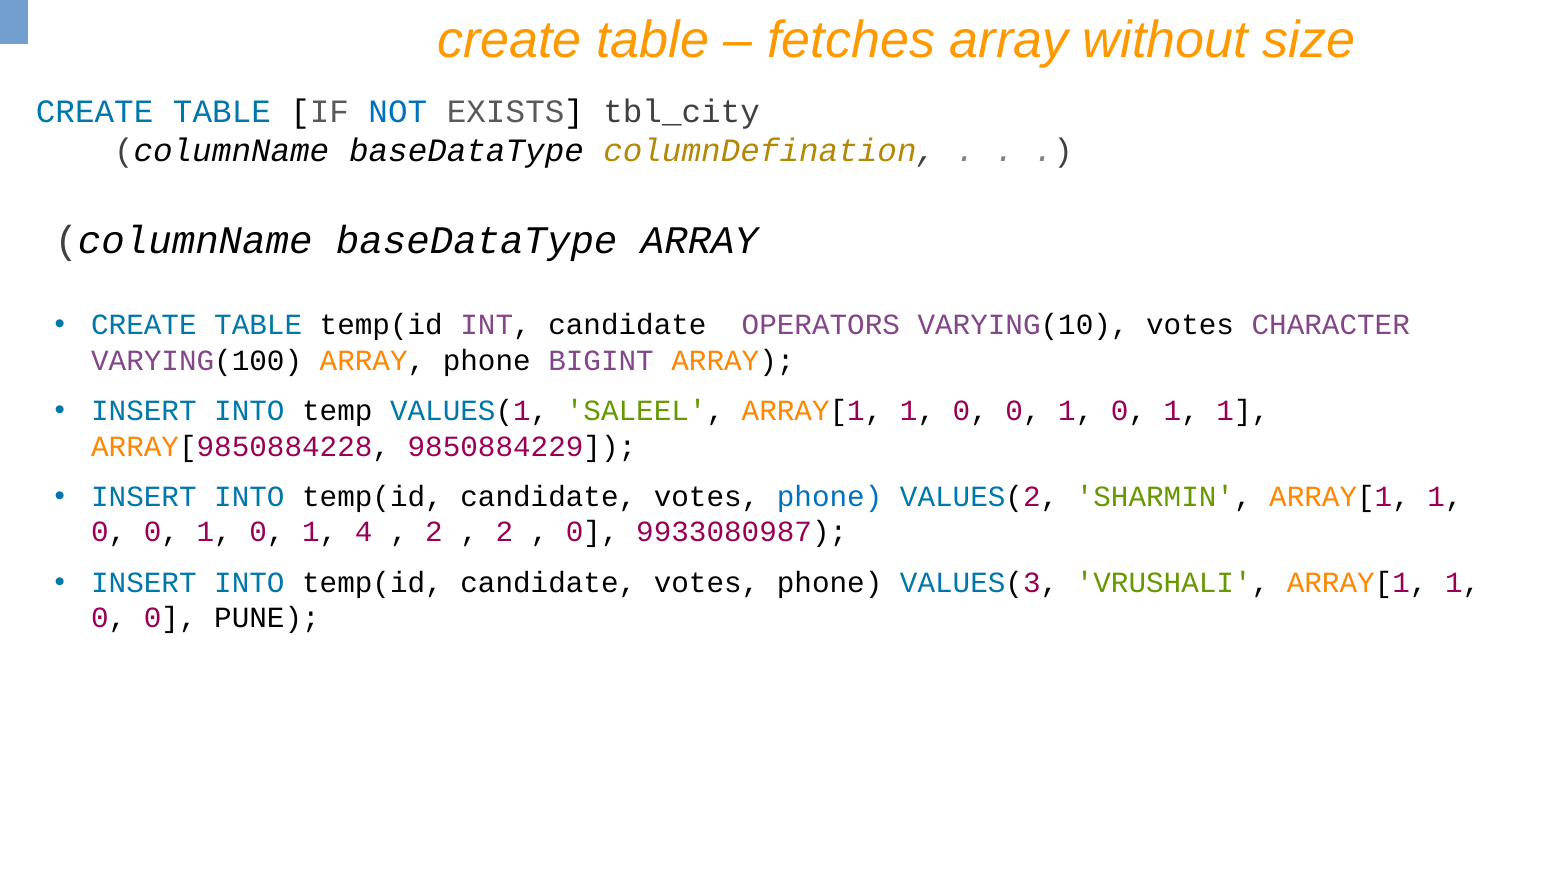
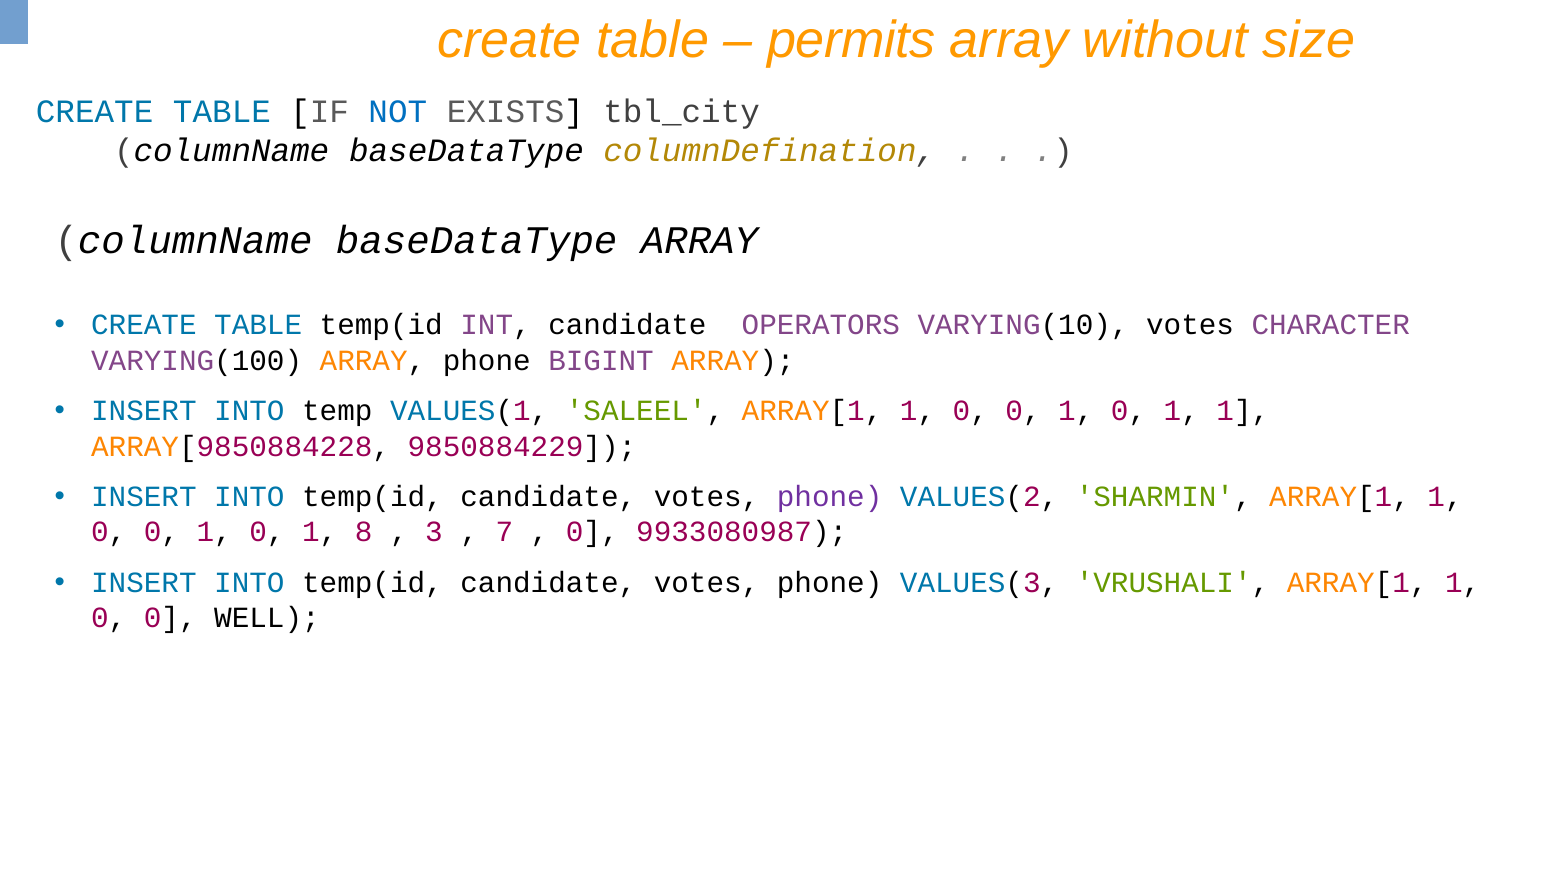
fetches: fetches -> permits (851, 41)
phone colour: blue -> purple (830, 497)
4: 4 -> 8 (364, 532)
2: 2 -> 3 (434, 532)
2: 2 -> 7 (504, 532)
PUNE: PUNE -> WELL (267, 618)
